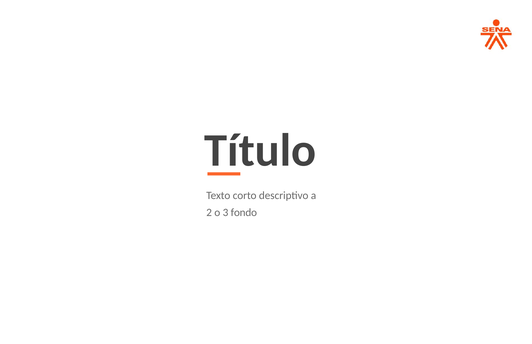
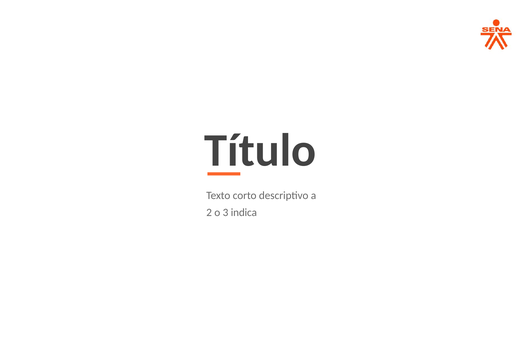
fondo: fondo -> indica (244, 212)
